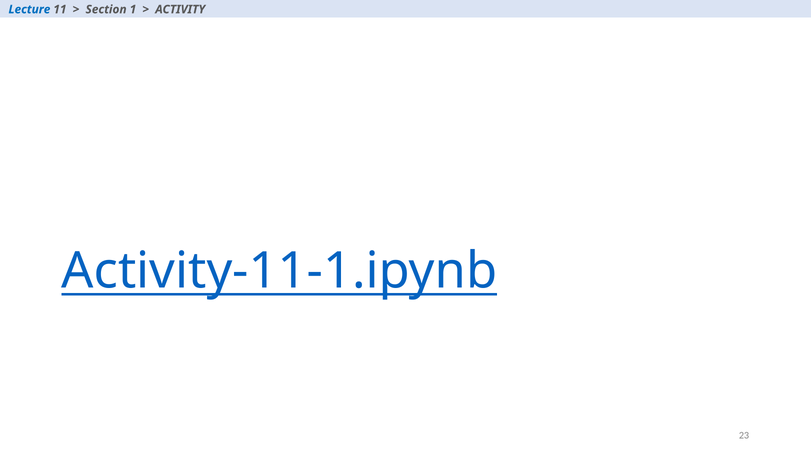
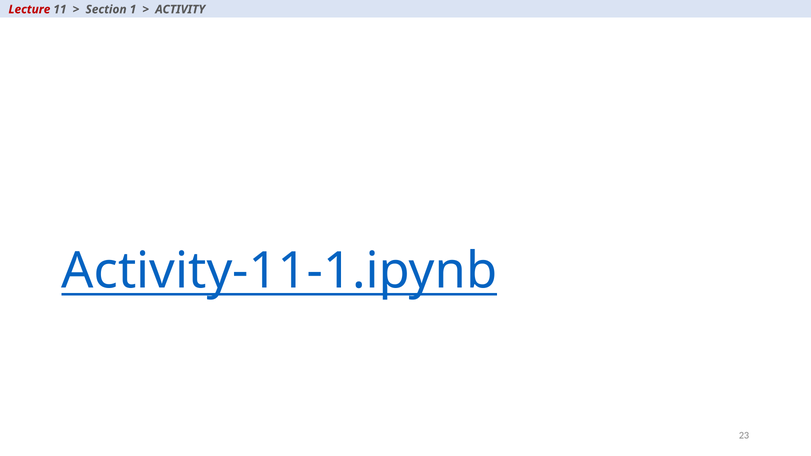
Lecture colour: blue -> red (29, 9)
